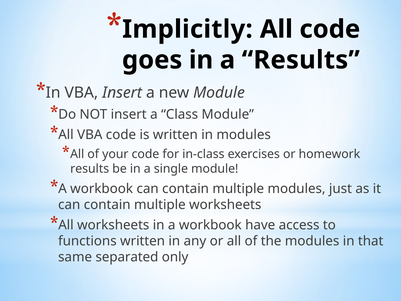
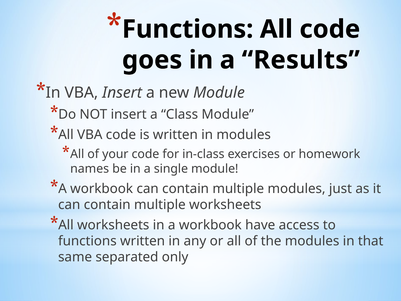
Implicitly: Implicitly -> Functions (188, 29)
results: results -> names (90, 169)
